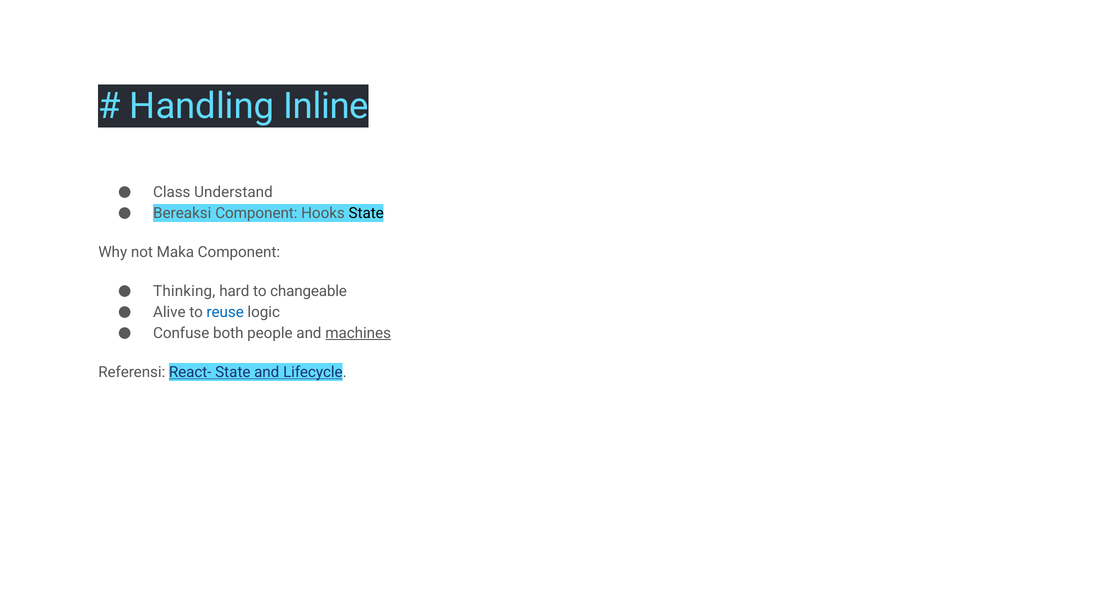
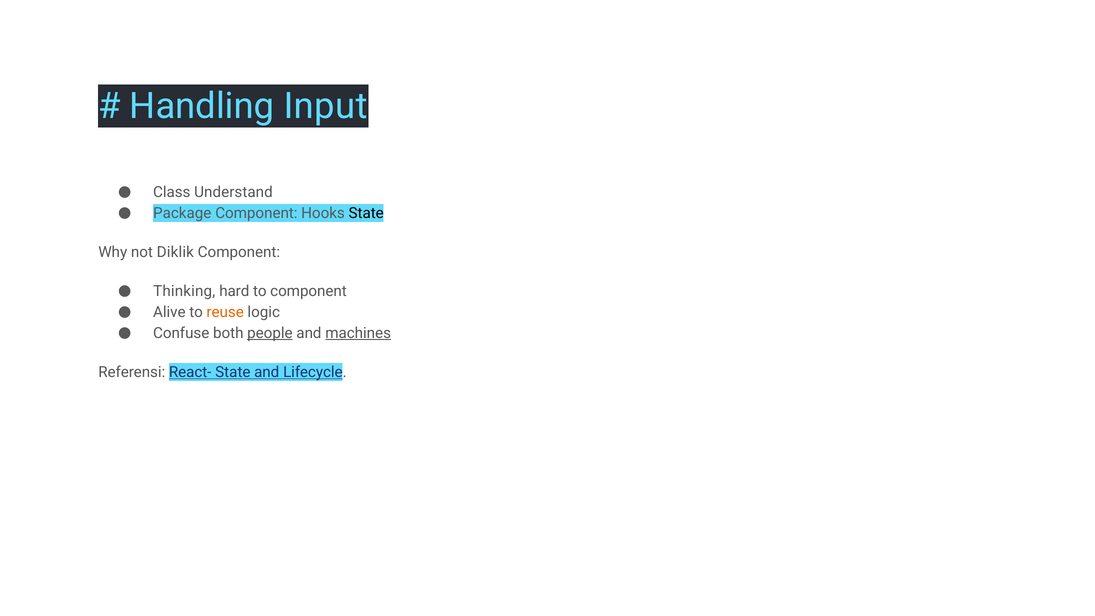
Inline: Inline -> Input (326, 106)
Bereaksi: Bereaksi -> Package (182, 213)
Maka: Maka -> Diklik (175, 252)
to changeable: changeable -> component (308, 291)
reuse colour: blue -> orange (225, 312)
people underline: none -> present (270, 333)
